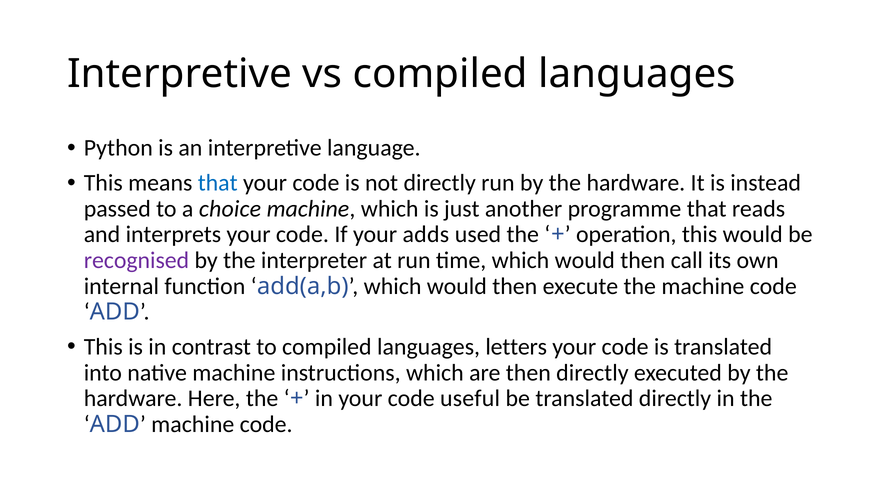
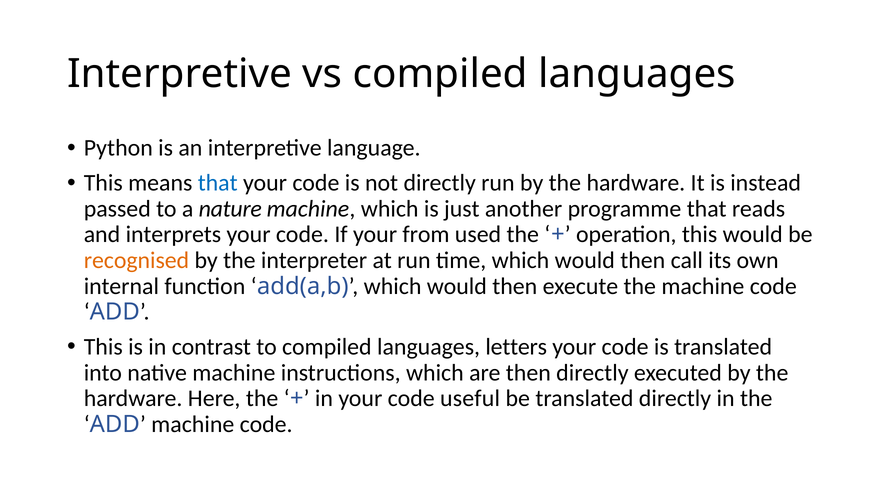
choice: choice -> nature (230, 209)
adds: adds -> from (426, 235)
recognised colour: purple -> orange (136, 260)
